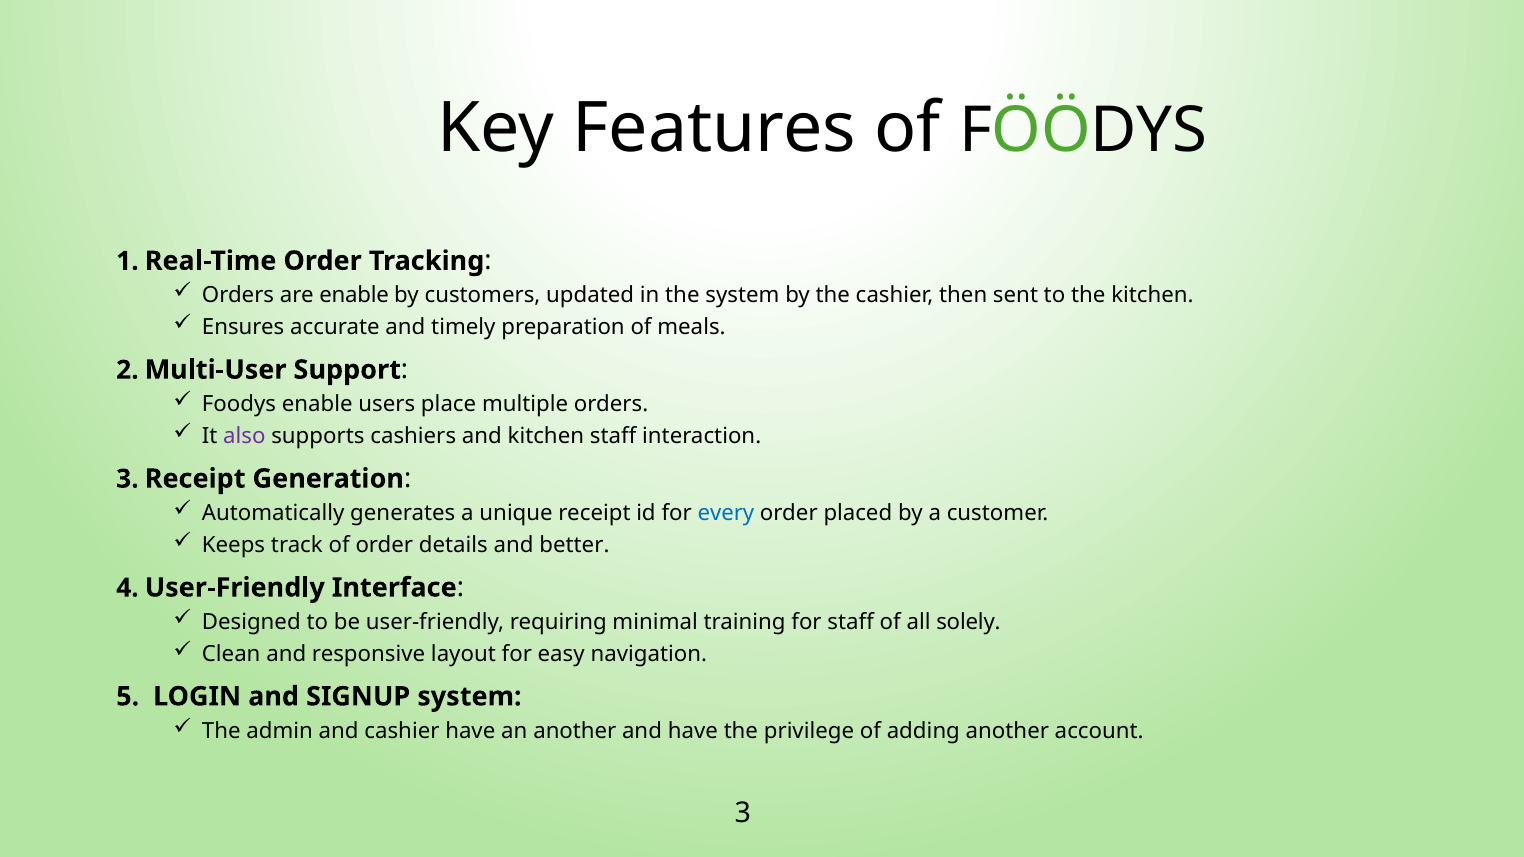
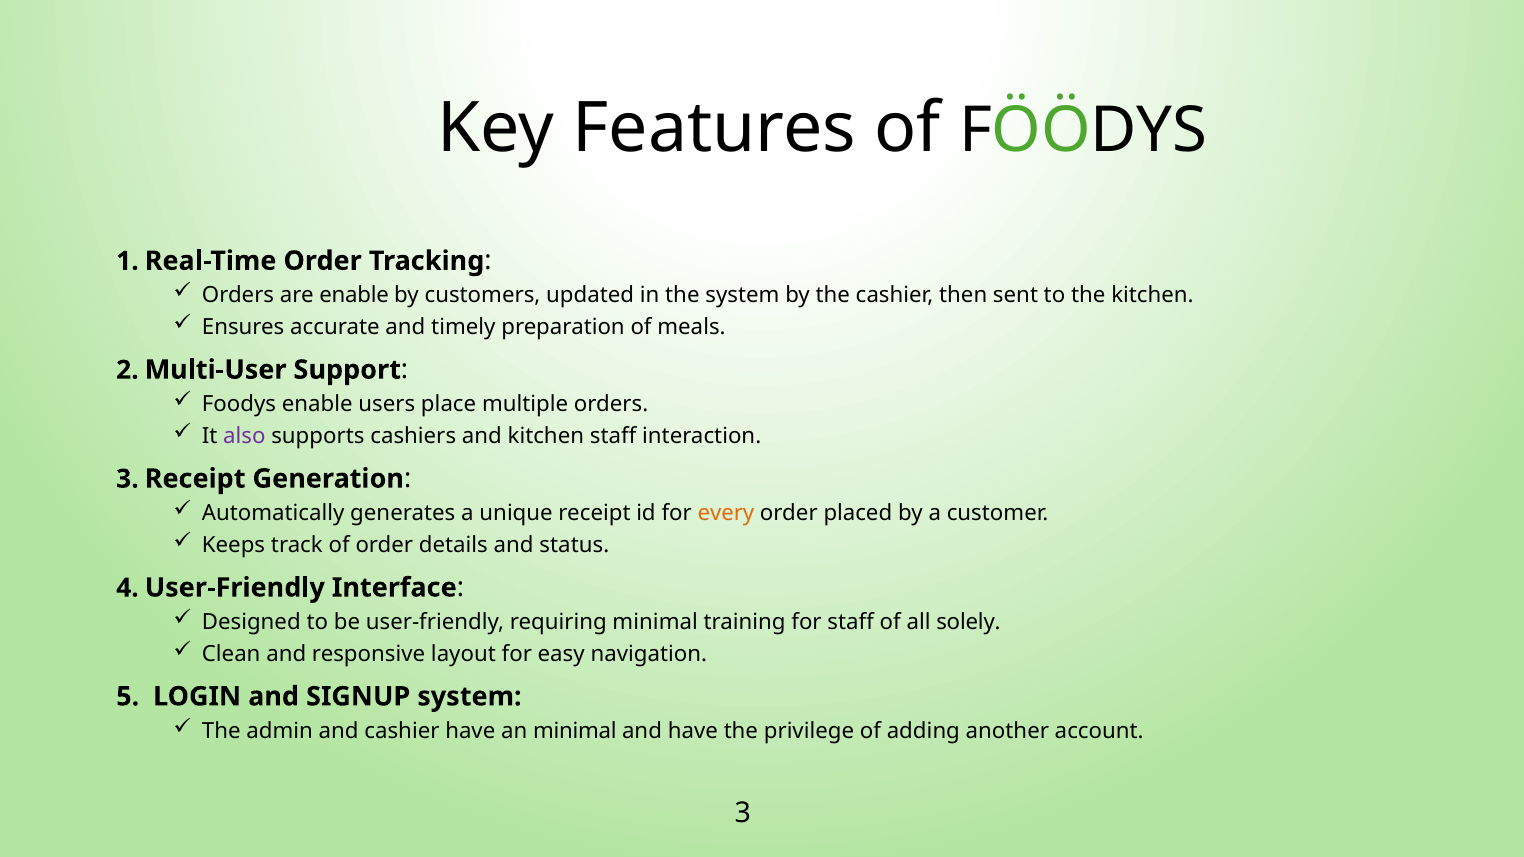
every colour: blue -> orange (726, 513)
better: better -> status (574, 545)
an another: another -> minimal (575, 731)
